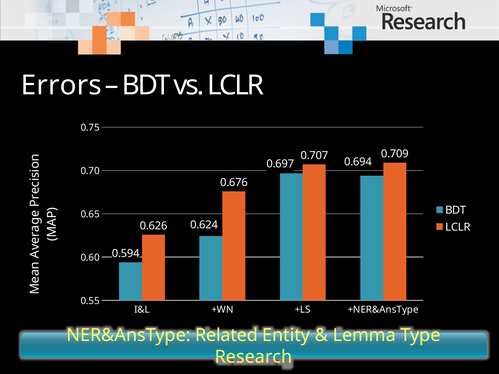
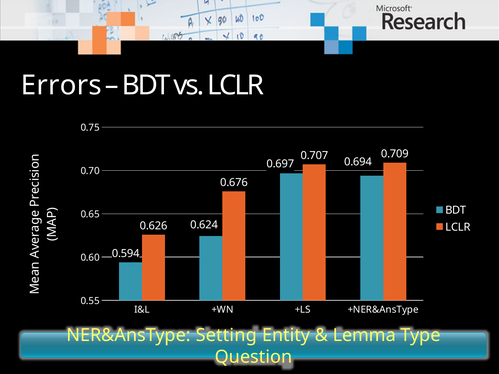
Related: Related -> Setting (226, 336)
Research: Research -> Question (254, 357)
